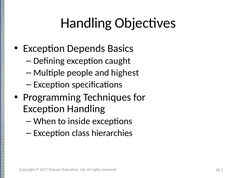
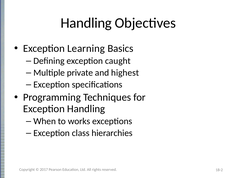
Depends: Depends -> Learning (86, 48)
people: people -> private (80, 73)
inside: inside -> works (79, 121)
